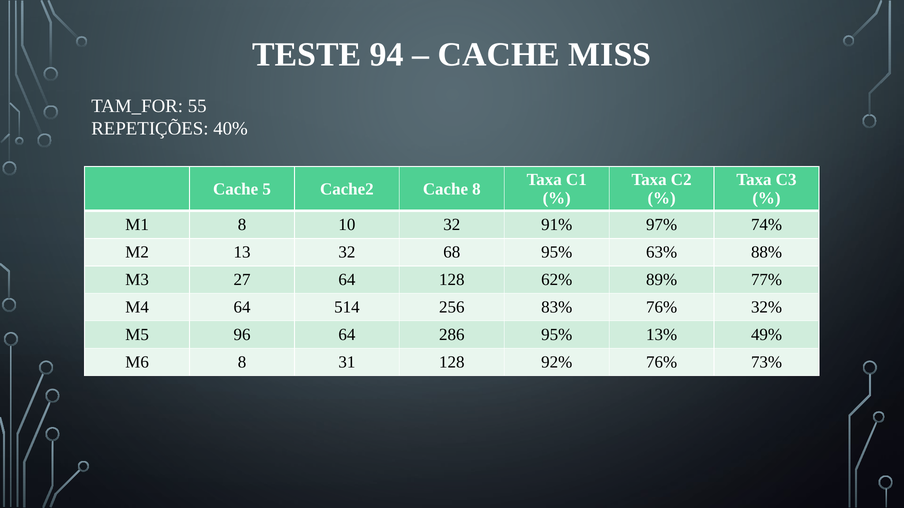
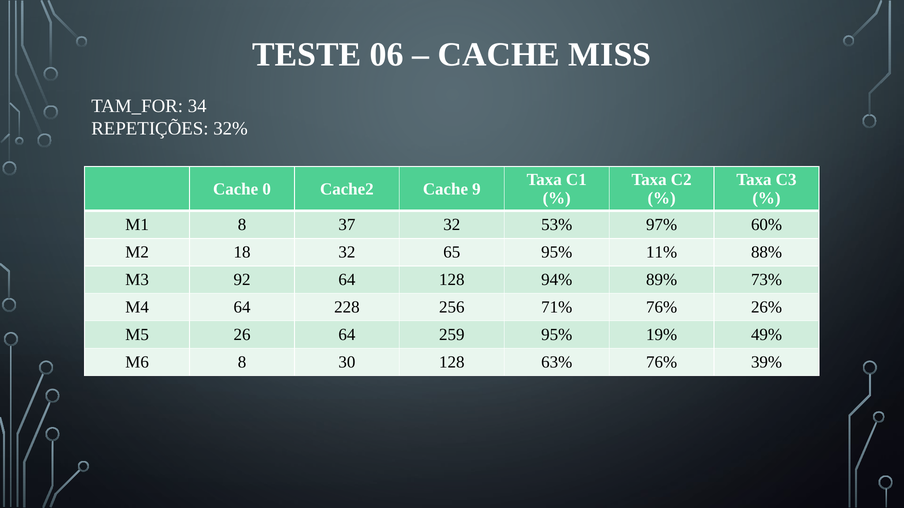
94: 94 -> 06 (387, 55)
55: 55 -> 34 (197, 106)
40%: 40% -> 32% (231, 129)
5: 5 -> 0 (267, 189)
Cache 8: 8 -> 9 (476, 189)
10: 10 -> 37 (347, 225)
91%: 91% -> 53% (557, 225)
74%: 74% -> 60% (767, 225)
13: 13 -> 18 (242, 253)
68: 68 -> 65 (452, 253)
63%: 63% -> 11% (662, 253)
27: 27 -> 92 (242, 280)
62%: 62% -> 94% (557, 280)
77%: 77% -> 73% (767, 280)
514: 514 -> 228 (347, 308)
83%: 83% -> 71% (557, 308)
32%: 32% -> 26% (767, 308)
96: 96 -> 26 (242, 335)
286: 286 -> 259 (452, 335)
13%: 13% -> 19% (662, 335)
31: 31 -> 30 (347, 362)
92%: 92% -> 63% (557, 362)
73%: 73% -> 39% (767, 362)
